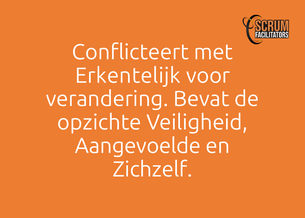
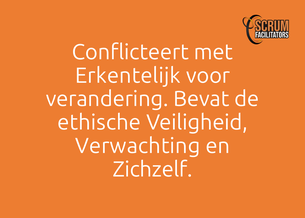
opzichte: opzichte -> ethische (99, 122)
Aangevoelde: Aangevoelde -> Verwachting (138, 146)
